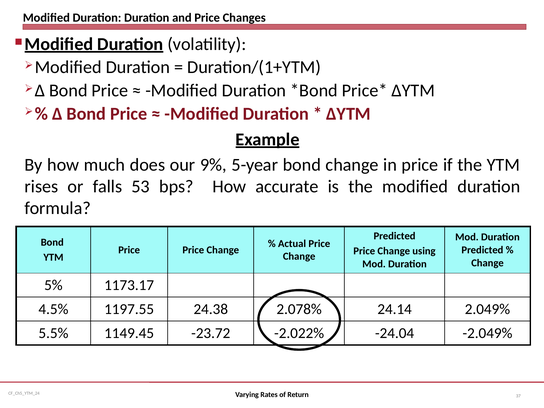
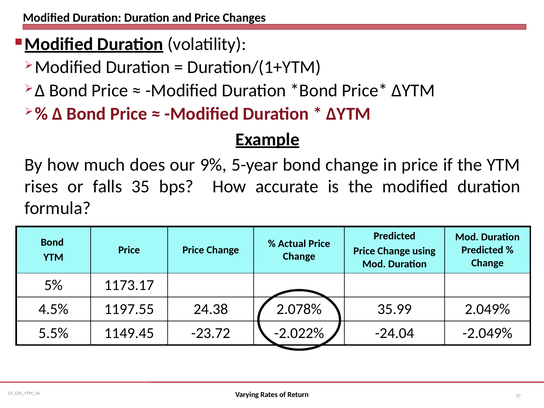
53: 53 -> 35 (141, 186)
24.14: 24.14 -> 35.99 (395, 309)
